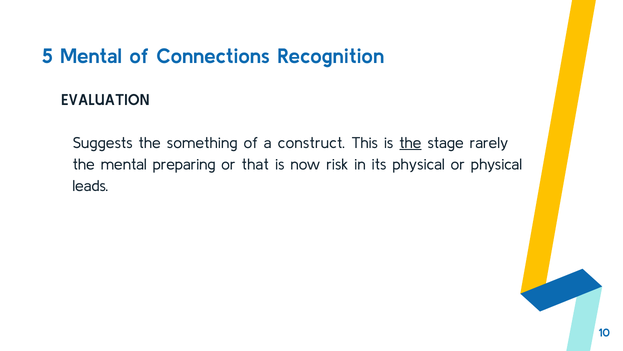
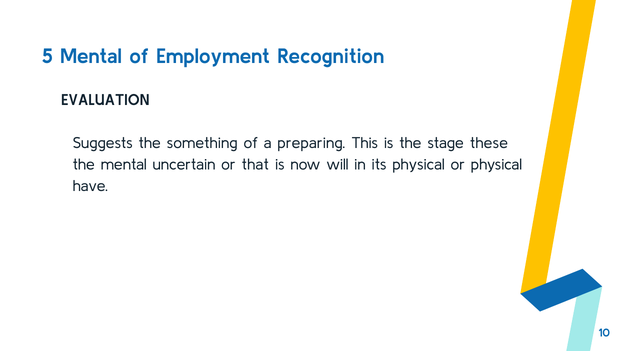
Connections: Connections -> Employment (213, 56)
construct: construct -> preparing (311, 143)
the underline: present -> none (410, 143)
rarely: rarely -> these (489, 143)
preparing: preparing -> uncertain (184, 164)
risk: risk -> will (337, 164)
leads: leads -> have (90, 186)
